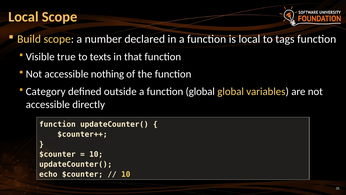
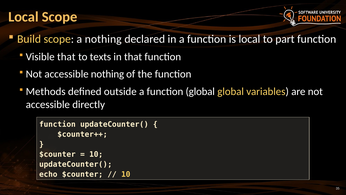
a number: number -> nothing (103, 39)
tags: tags -> part (285, 39)
Visible true: true -> that (66, 57)
Category: Category -> Methods (46, 91)
